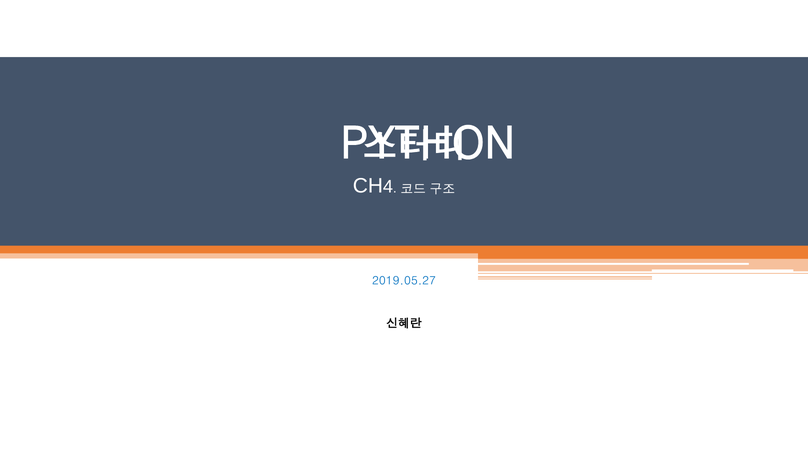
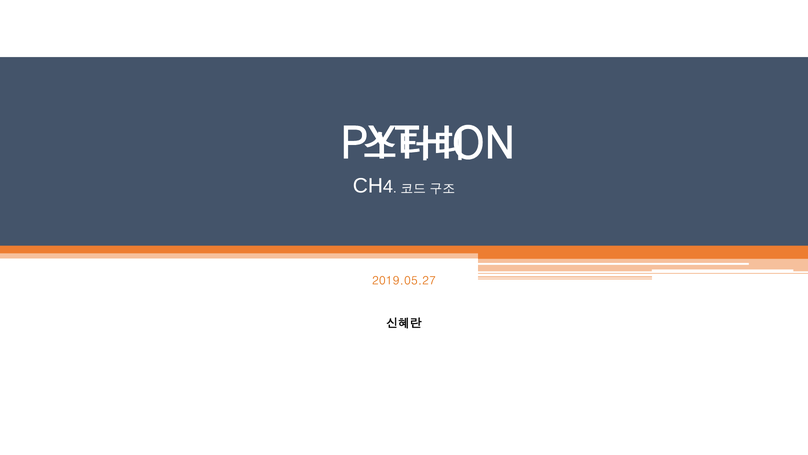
2019.05.27 colour: blue -> orange (404, 281)
